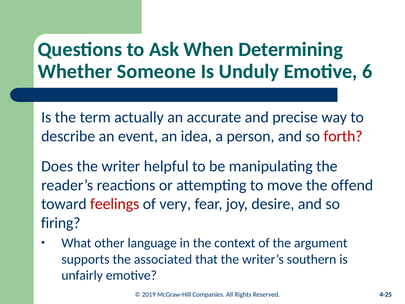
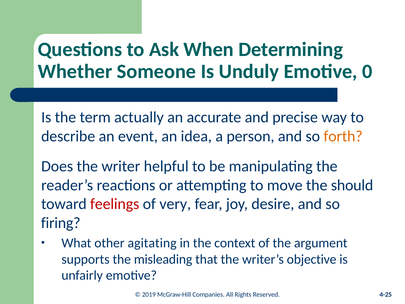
6: 6 -> 0 (367, 71)
forth colour: red -> orange (343, 136)
offend: offend -> should (352, 185)
language: language -> agitating (152, 243)
associated: associated -> misleading (163, 259)
southern: southern -> objective (312, 259)
